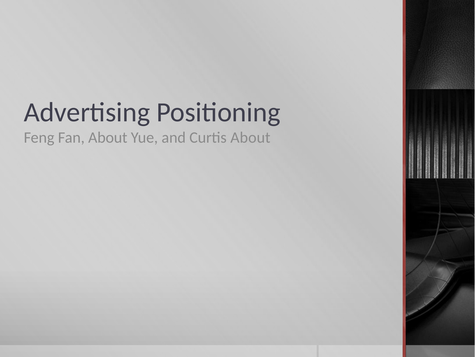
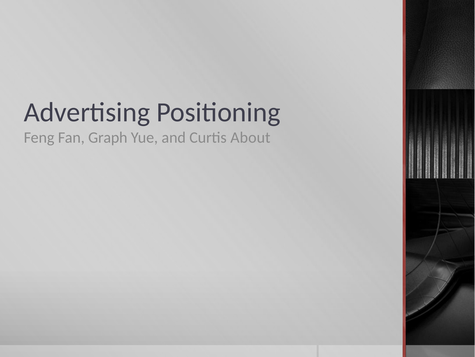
Fan About: About -> Graph (108, 137)
